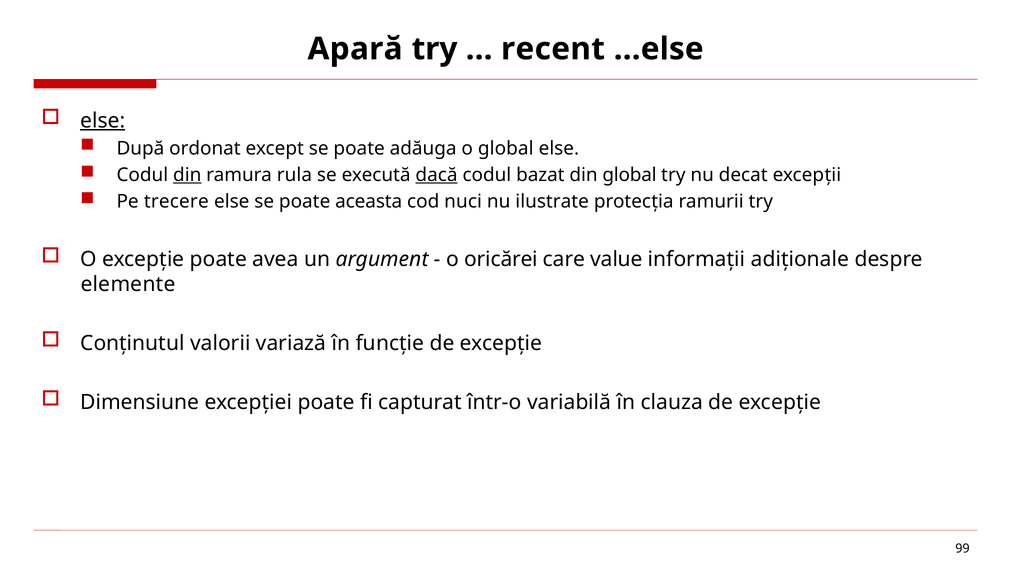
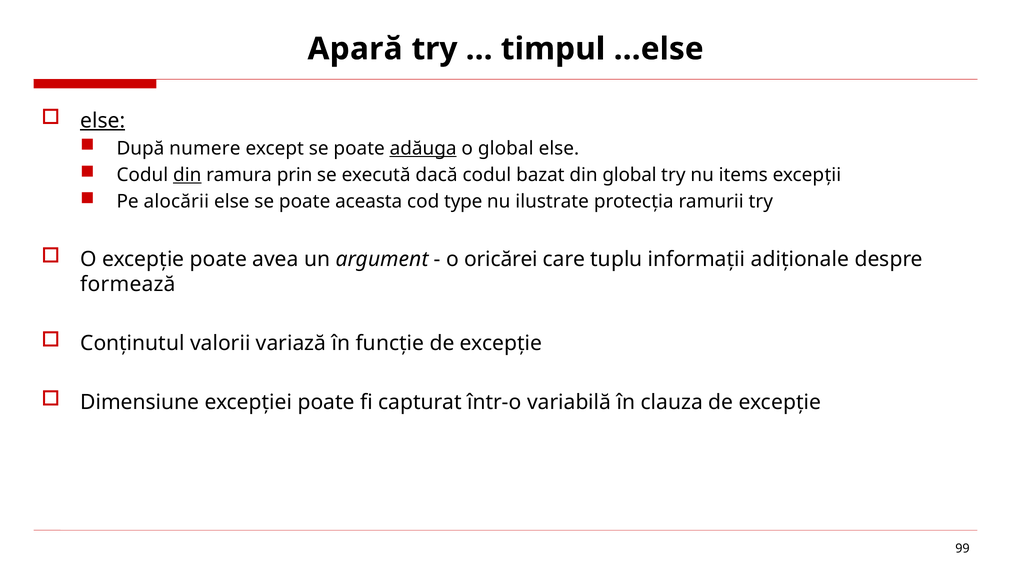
recent: recent -> timpul (553, 49)
ordonat: ordonat -> numere (205, 149)
adăuga underline: none -> present (423, 149)
rula: rula -> prin (295, 175)
dacă underline: present -> none (437, 175)
decat: decat -> items (743, 175)
trecere: trecere -> alocării (176, 202)
nuci: nuci -> type (463, 202)
value: value -> tuplu (616, 259)
elemente: elemente -> formează (128, 285)
